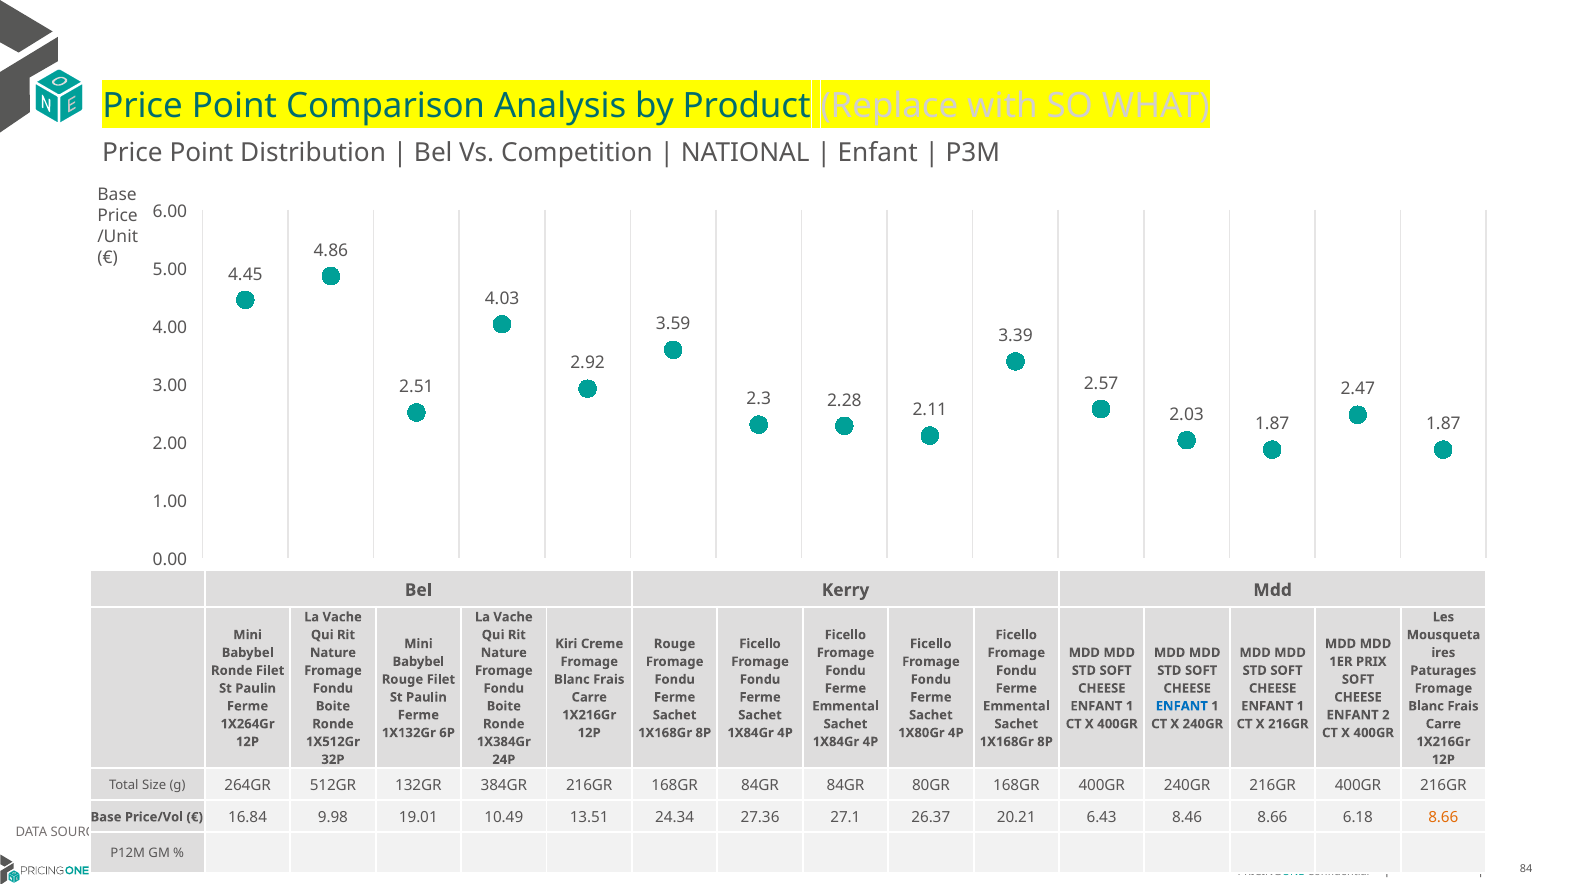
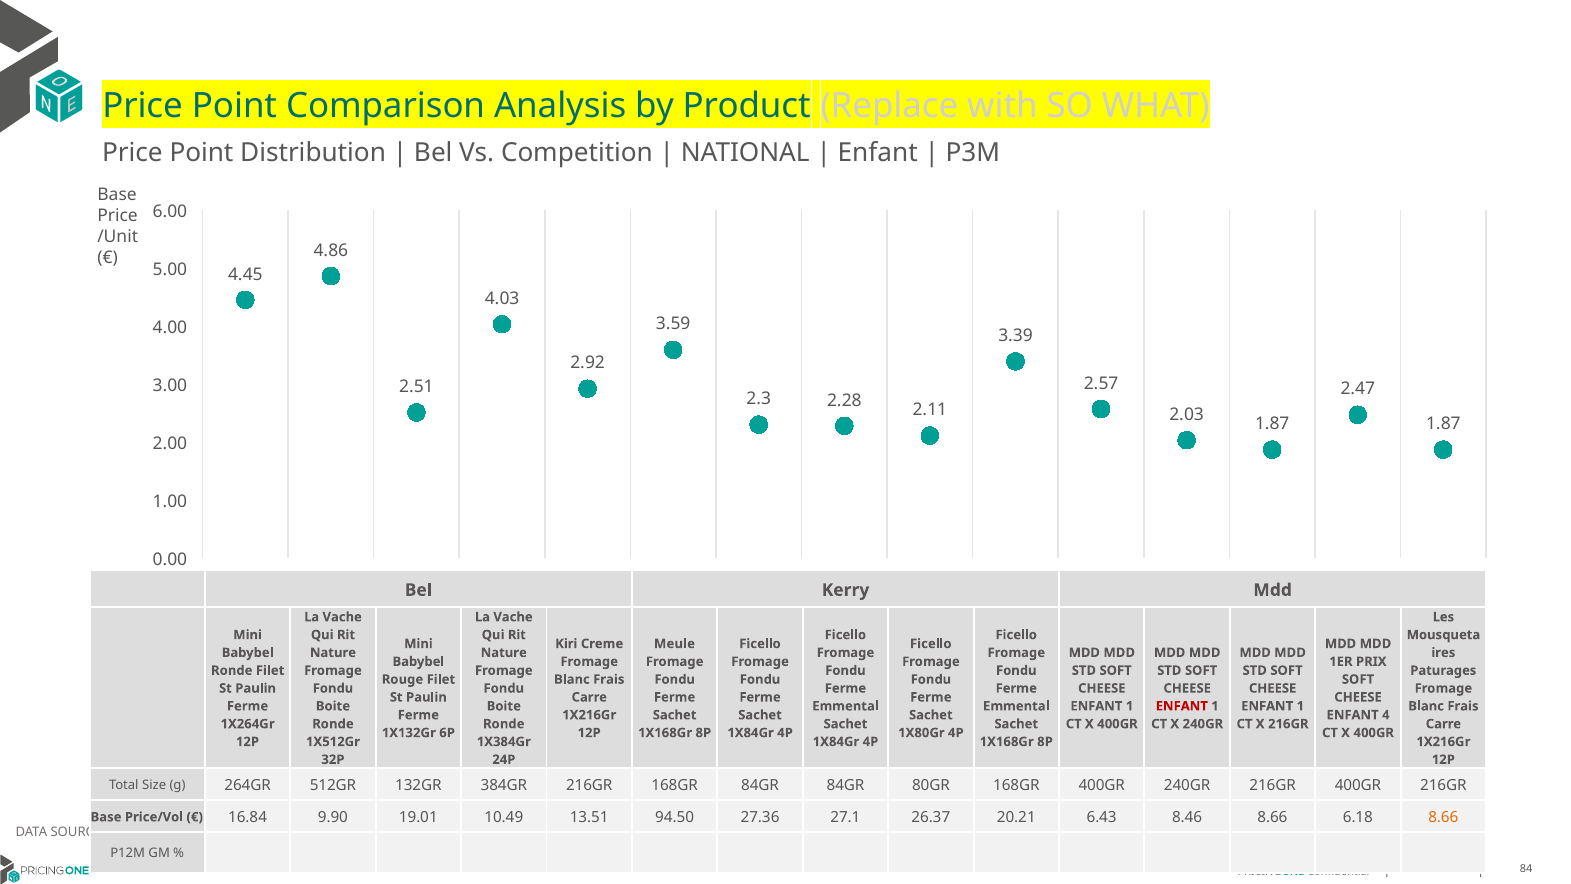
Rouge: Rouge -> Meule (674, 644)
ENFANT colour: blue -> red (1182, 706)
2: 2 -> 4 (1386, 715)
9.98: 9.98 -> 9.90 (333, 817)
24.34: 24.34 -> 94.50 (675, 817)
